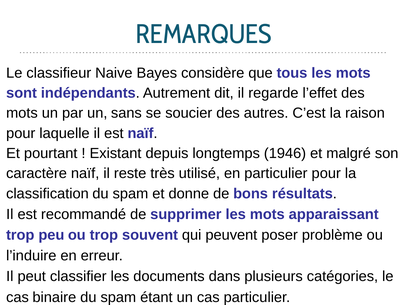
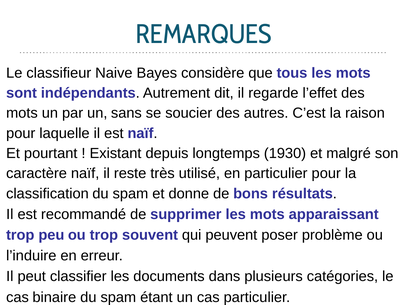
1946: 1946 -> 1930 (285, 154)
